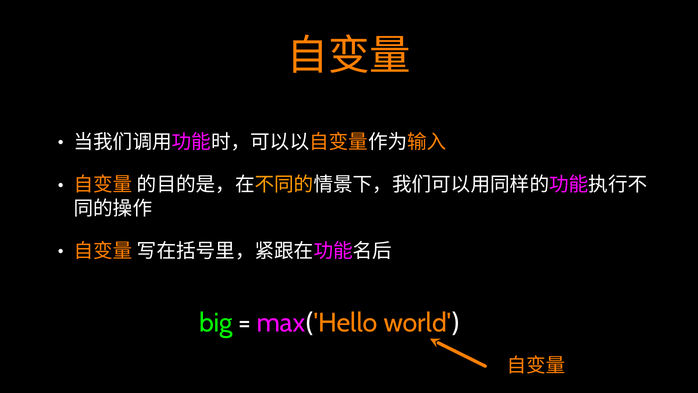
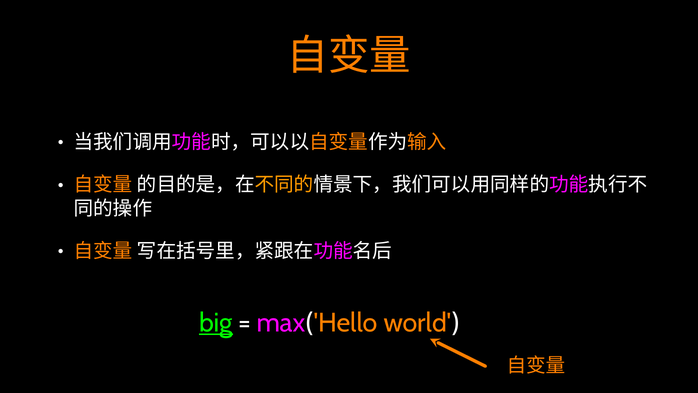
big underline: none -> present (216, 322)
